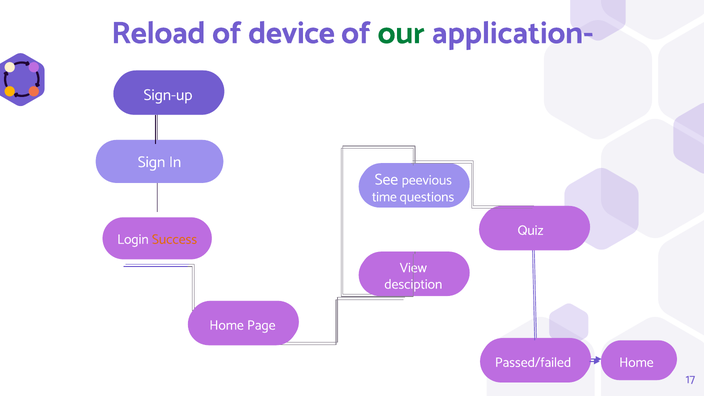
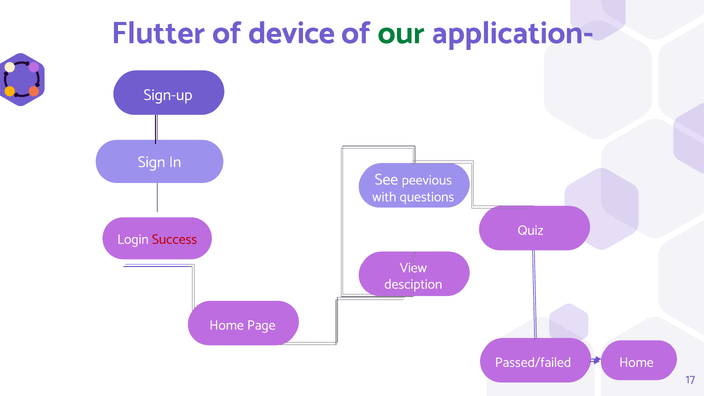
Reload: Reload -> Flutter (158, 33)
time: time -> with (384, 197)
Success colour: orange -> red (174, 239)
